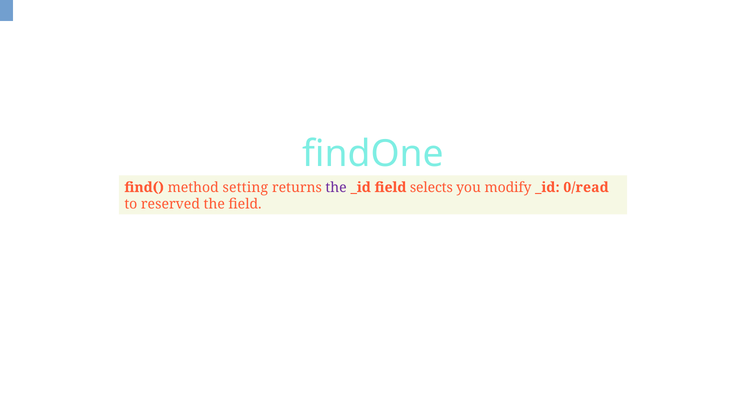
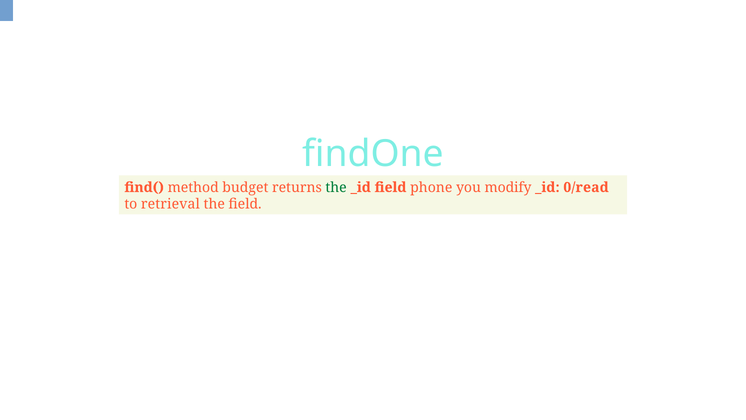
setting: setting -> budget (245, 187)
the colour: purple -> green (336, 187)
selects: selects -> phone (431, 187)
reserved: reserved -> retrieval (170, 204)
